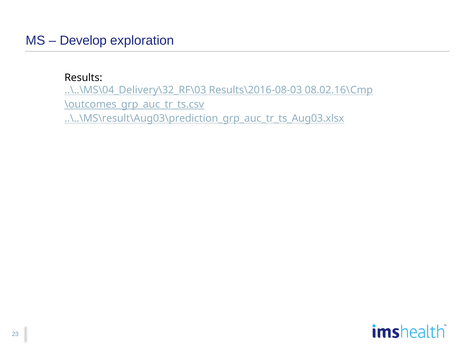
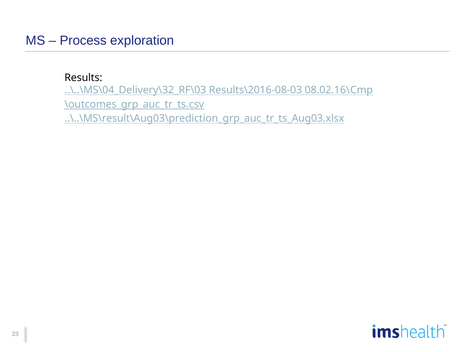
Develop: Develop -> Process (83, 40)
